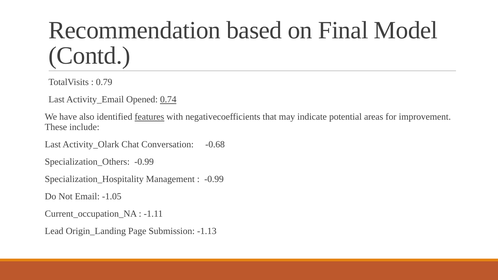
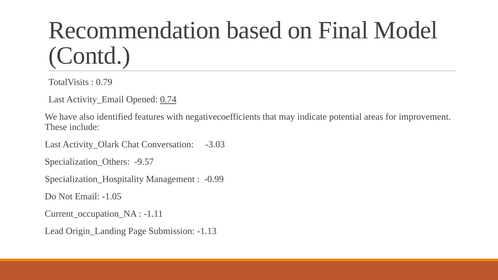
features underline: present -> none (149, 117)
-0.68: -0.68 -> -3.03 (215, 144)
Specialization_Others -0.99: -0.99 -> -9.57 (144, 162)
